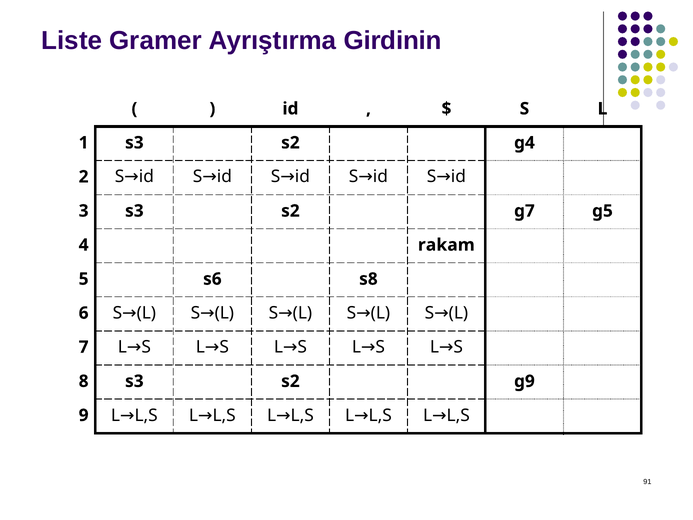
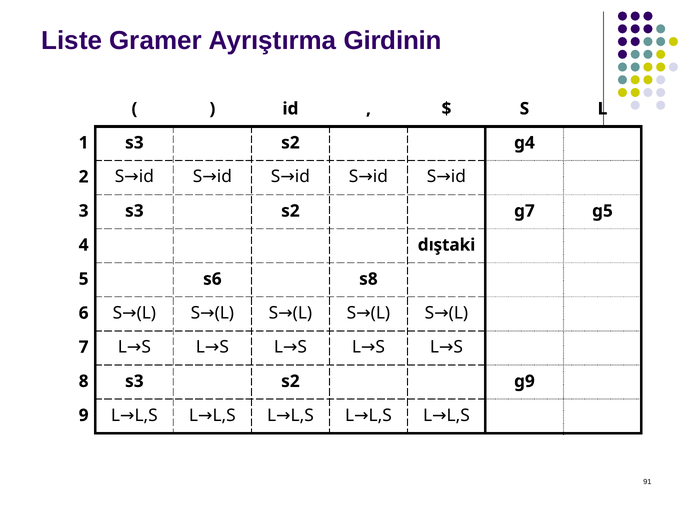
rakam: rakam -> dıştaki (446, 245)
